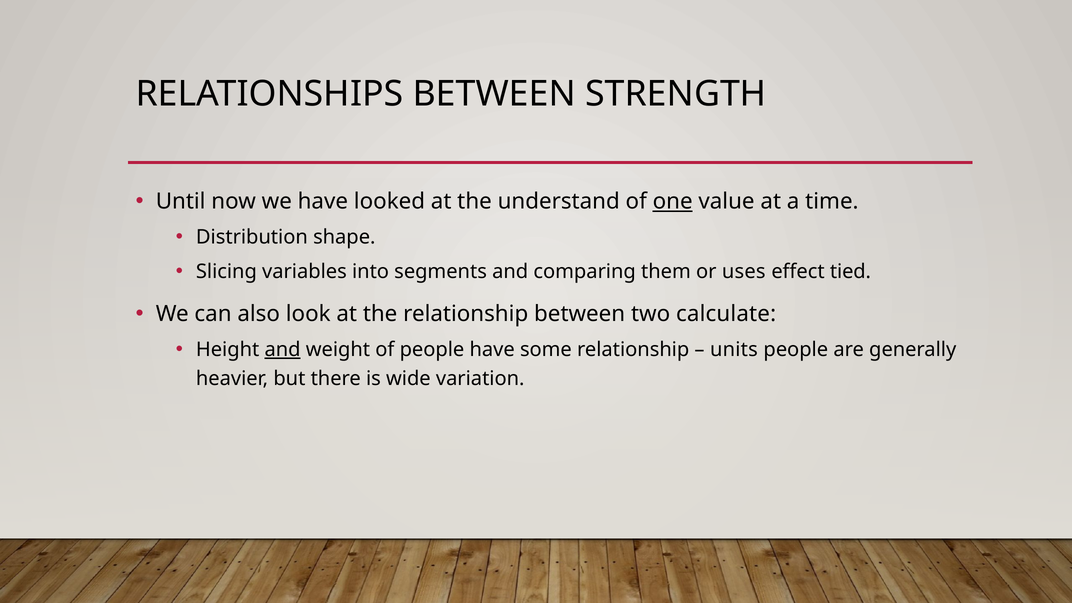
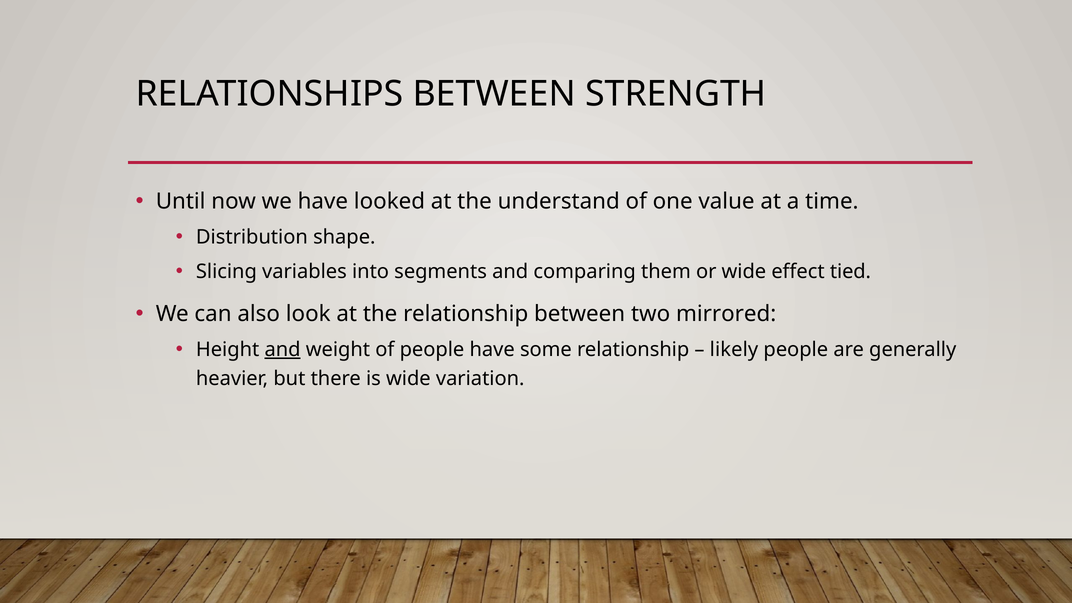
one underline: present -> none (673, 202)
or uses: uses -> wide (744, 272)
calculate: calculate -> mirrored (726, 314)
units: units -> likely (734, 350)
